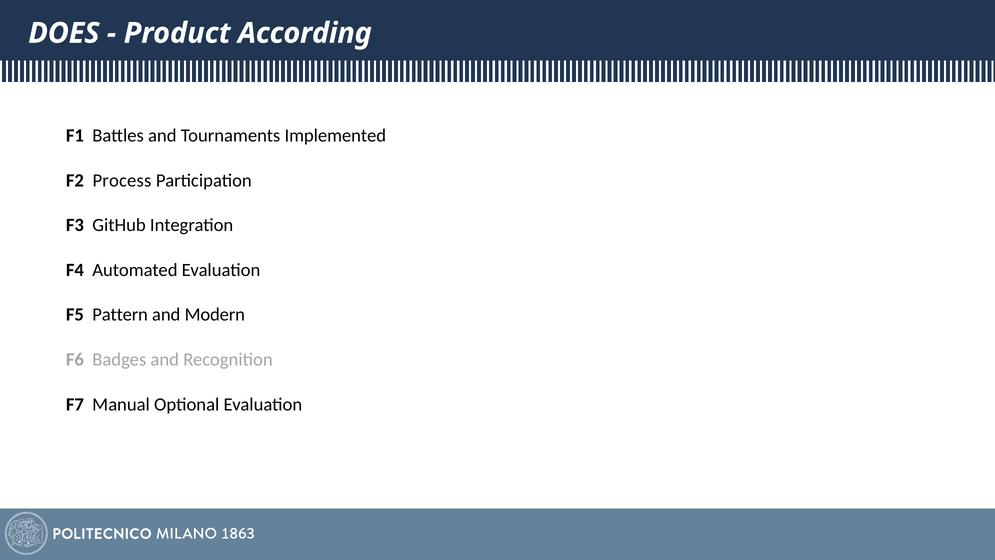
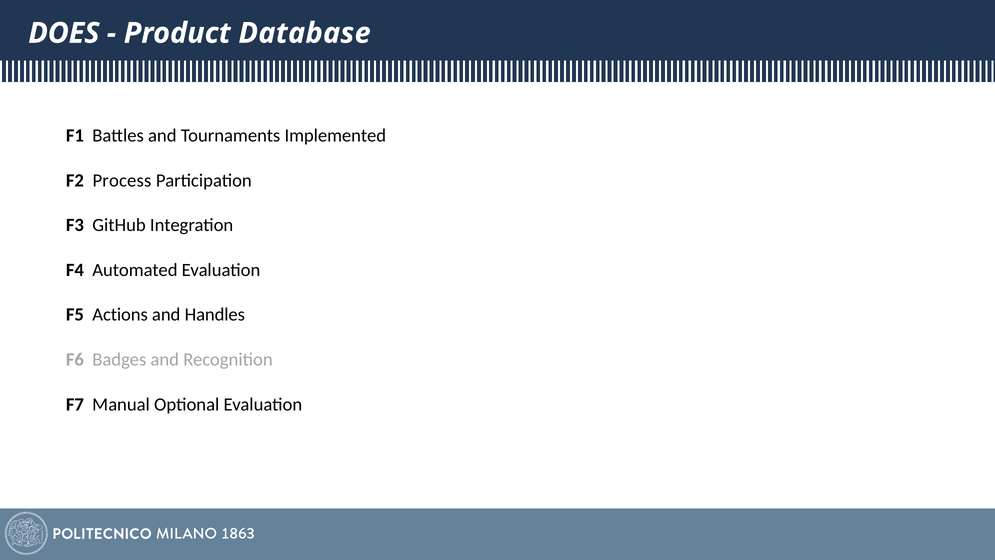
According: According -> Database (305, 33)
Pattern: Pattern -> Actions (120, 315)
Modern: Modern -> Handles (215, 315)
